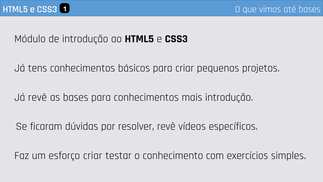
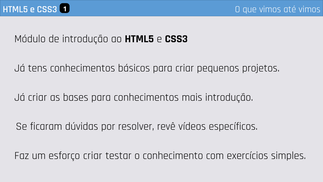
até bases: bases -> vimos (310, 9)
Já revê: revê -> criar (38, 97)
